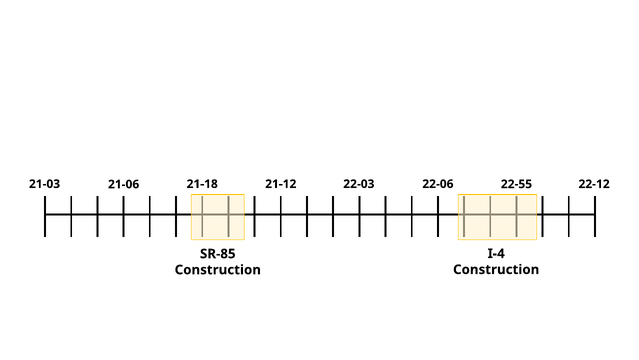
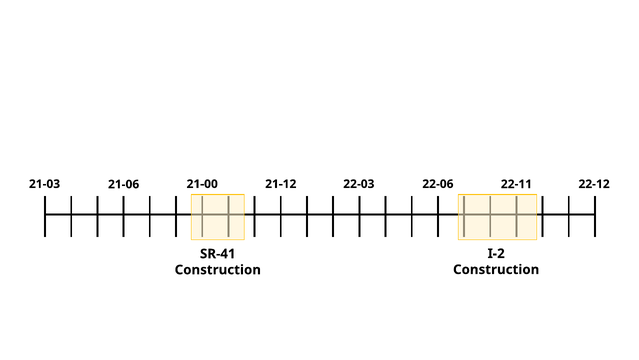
21-18: 21-18 -> 21-00 (202, 184)
22-55: 22-55 -> 22-11 (516, 184)
I-4: I-4 -> I-2 (496, 253)
SR-85: SR-85 -> SR-41 (218, 253)
